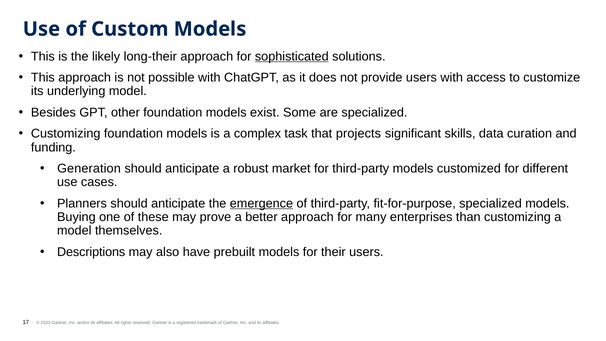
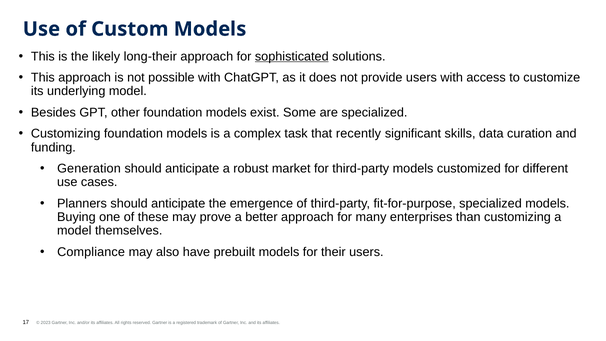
projects: projects -> recently (358, 134)
emergence underline: present -> none (261, 203)
Descriptions: Descriptions -> Compliance (91, 252)
